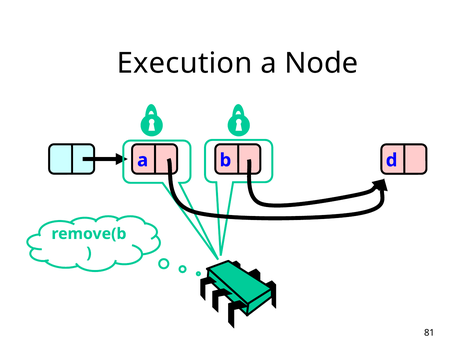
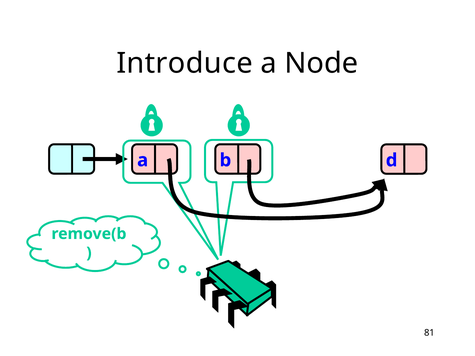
Execution: Execution -> Introduce (185, 63)
